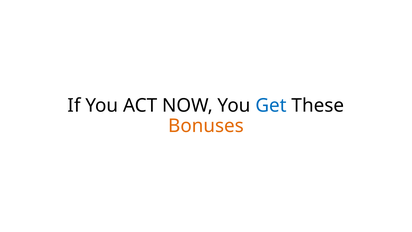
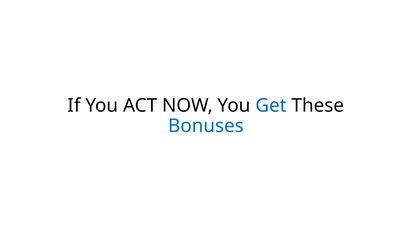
Bonuses colour: orange -> blue (206, 126)
